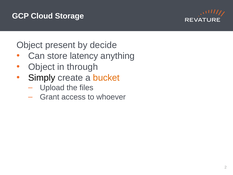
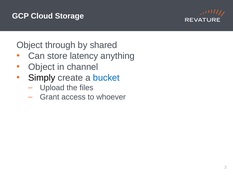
present: present -> through (60, 45)
decide: decide -> shared (103, 45)
through: through -> channel (82, 67)
bucket colour: orange -> blue (106, 78)
